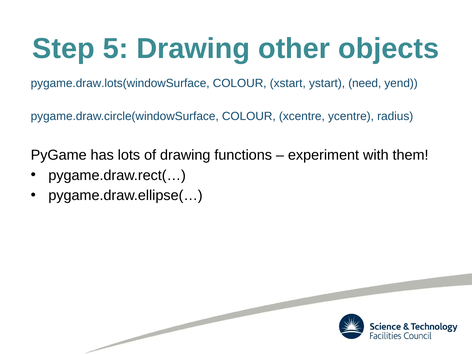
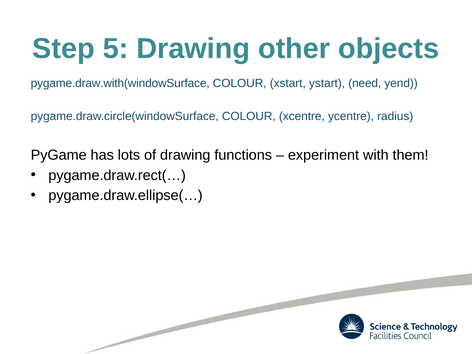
pygame.draw.lots(windowSurface: pygame.draw.lots(windowSurface -> pygame.draw.with(windowSurface (120, 83)
